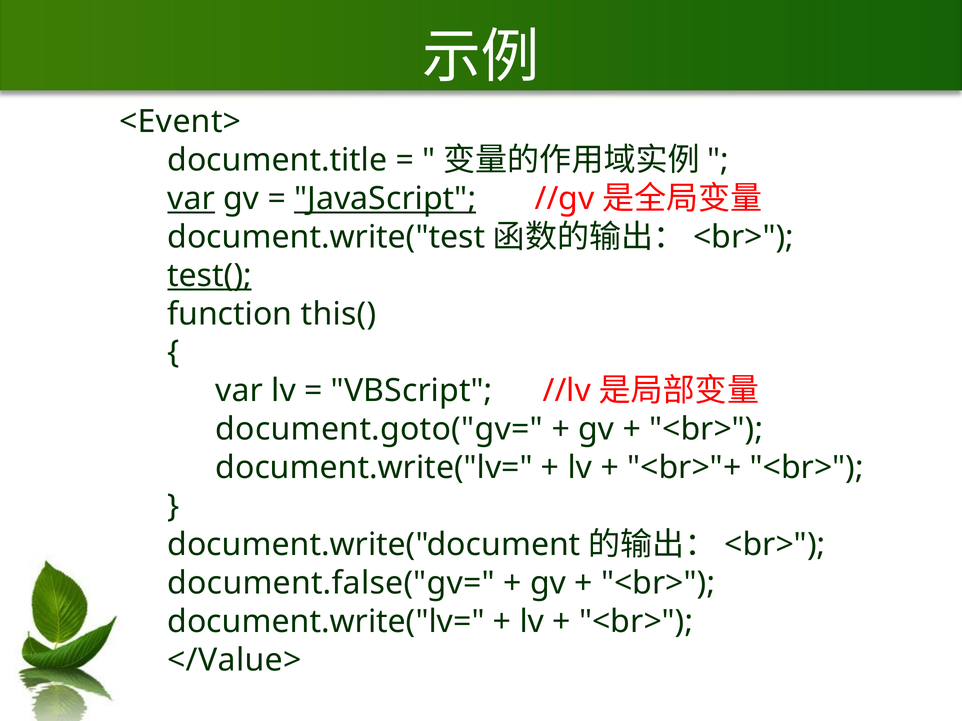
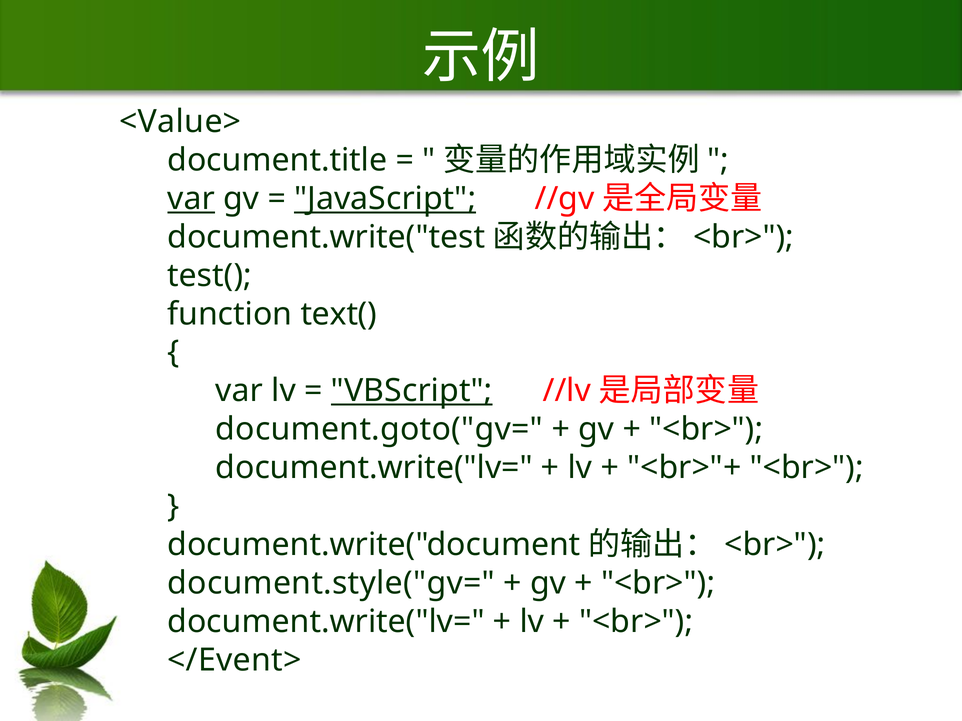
<Event>: <Event> -> <Value> (180, 122)
test( underline: present -> none (210, 276)
this(: this( -> text( (339, 314)
VBScript underline: none -> present (412, 391)
document.false("gv=: document.false("gv= -> document.style("gv= (331, 584)
</Value>: </Value> -> </Event> (234, 661)
